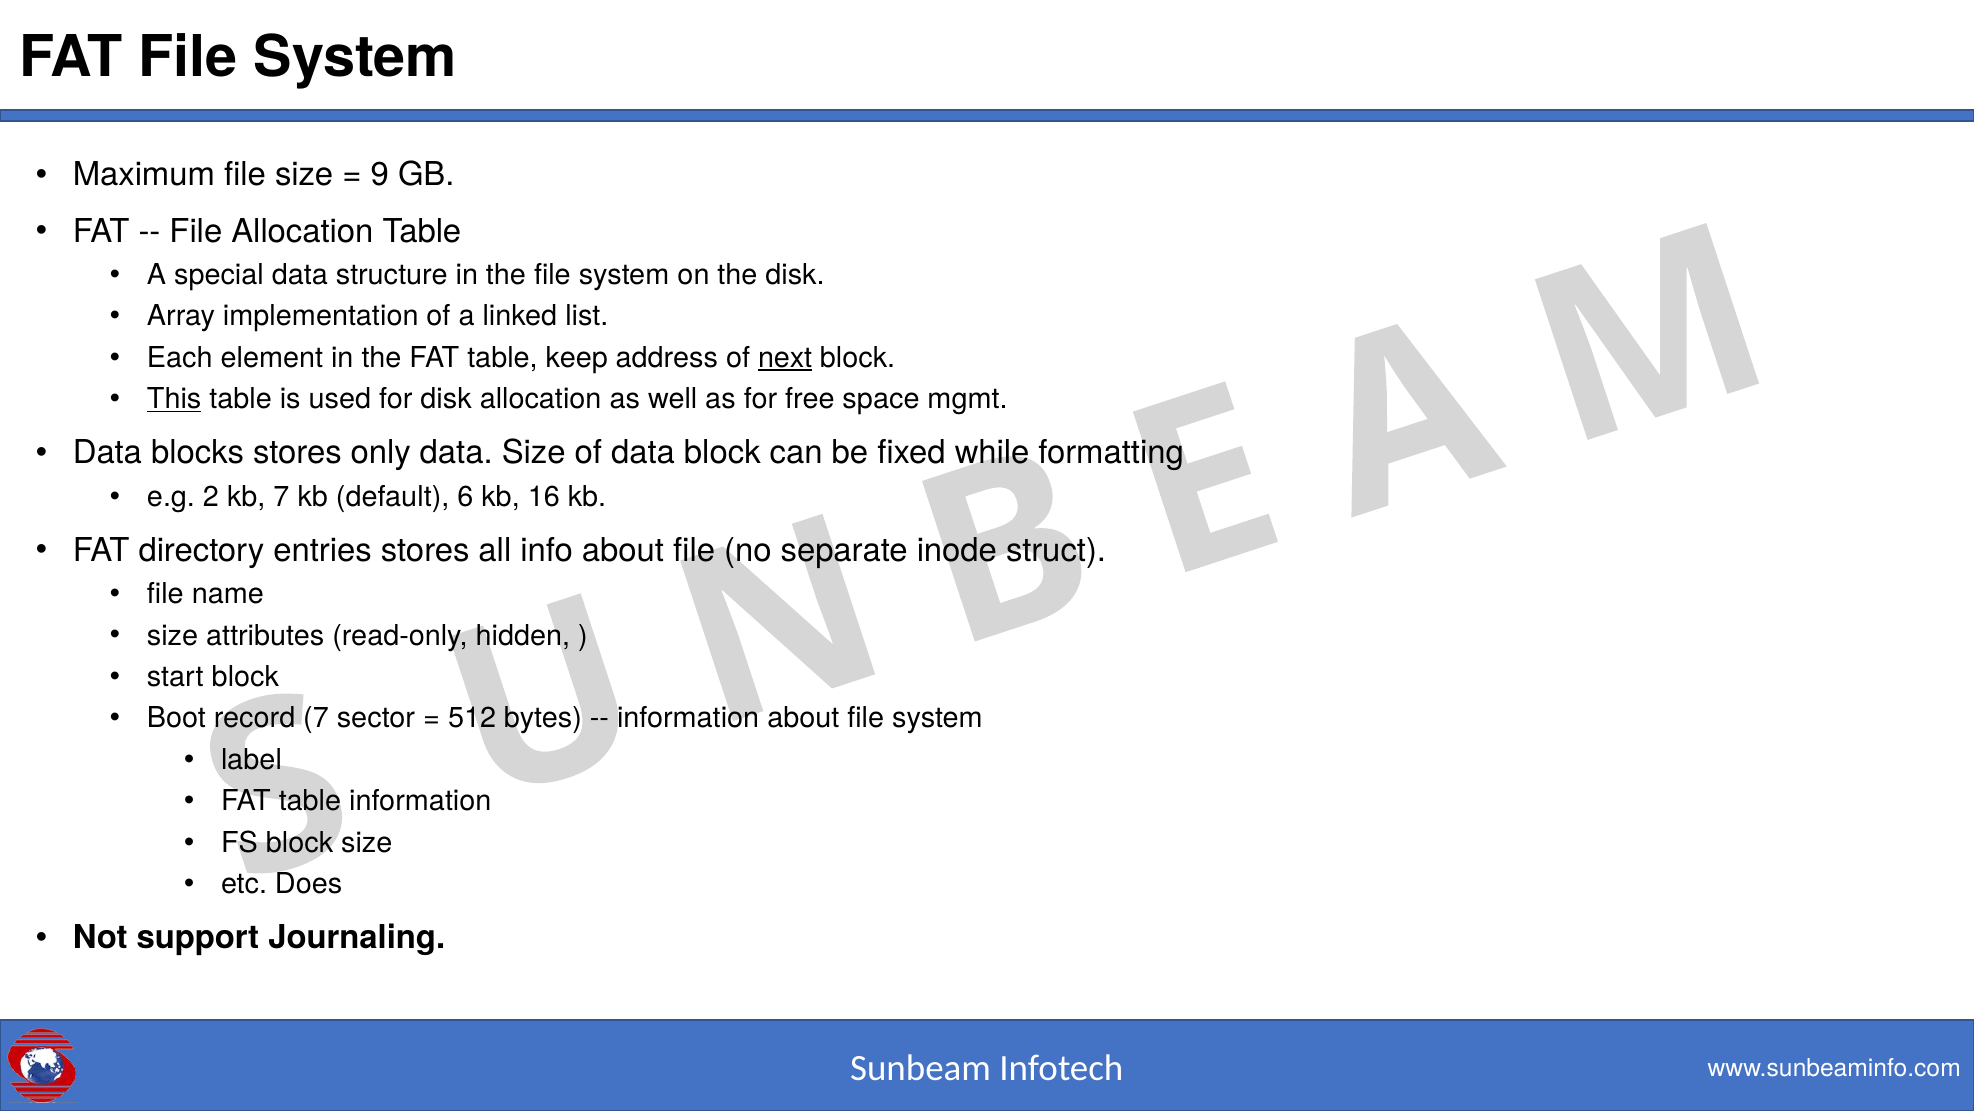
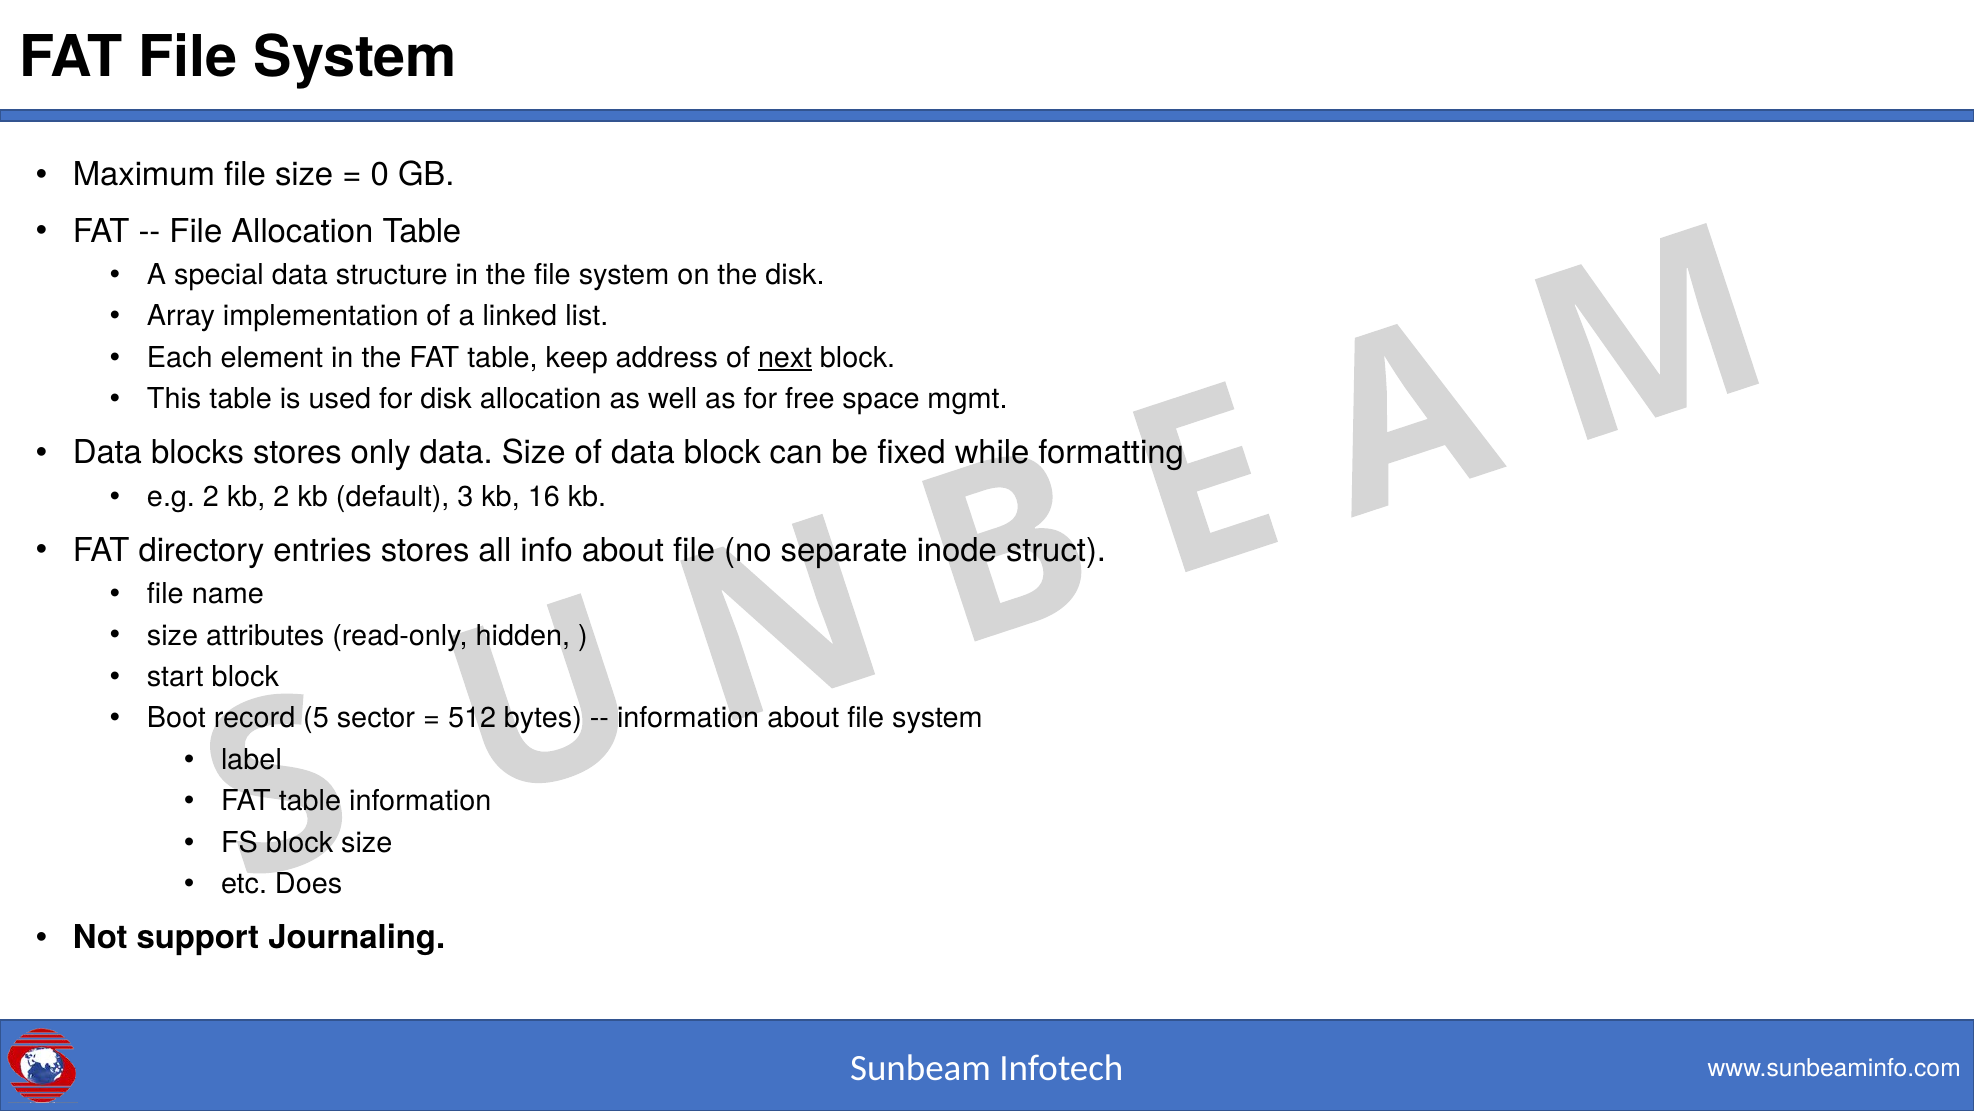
9: 9 -> 0 (380, 175)
This underline: present -> none (174, 399)
kb 7: 7 -> 2 (281, 496)
6: 6 -> 3 (465, 496)
record 7: 7 -> 5 (316, 718)
